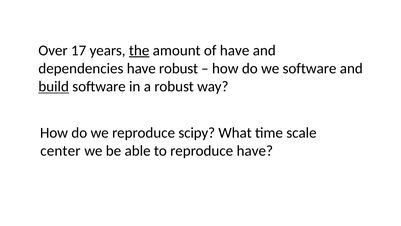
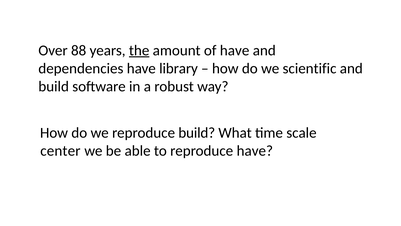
17: 17 -> 88 (79, 50)
have robust: robust -> library (179, 68)
we software: software -> scientific (310, 68)
build underline: present -> none (54, 86)
reproduce scipy: scipy -> build (197, 133)
